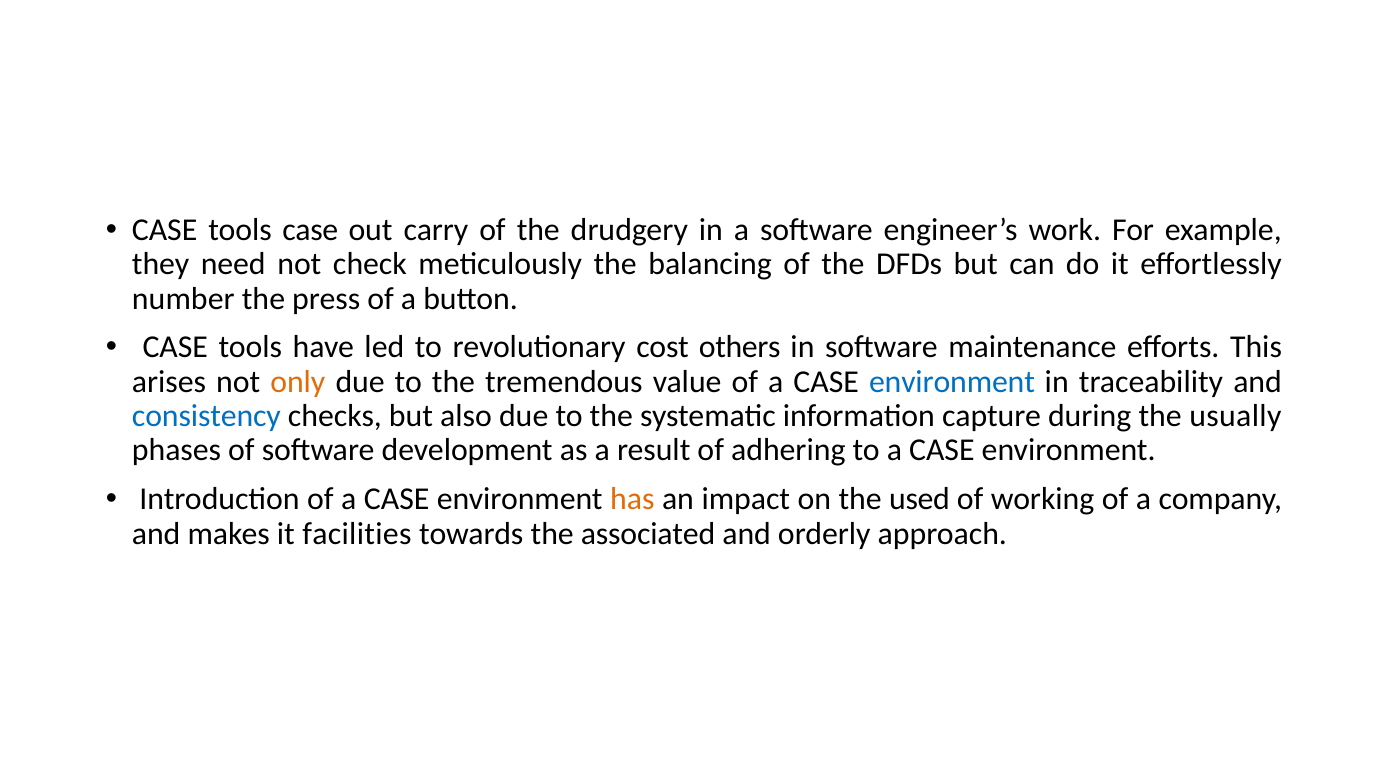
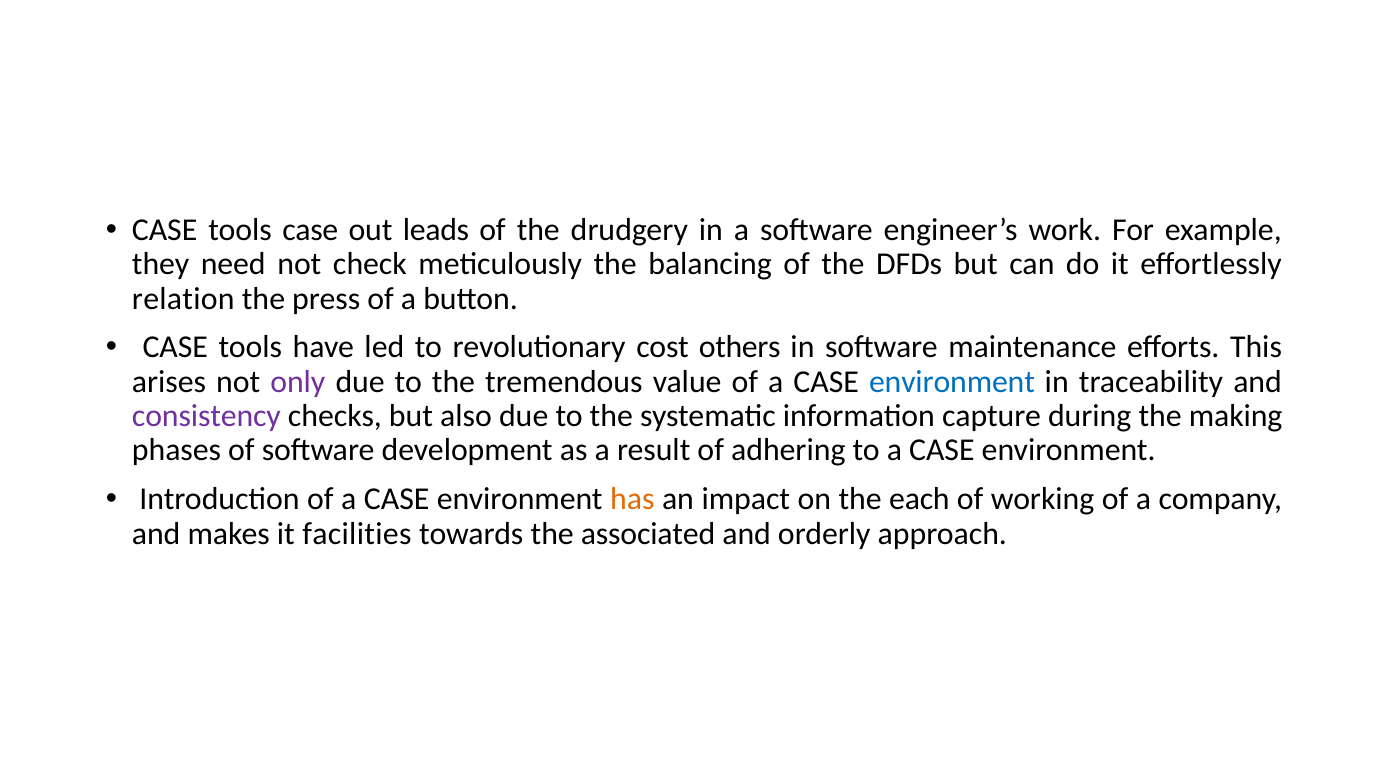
carry: carry -> leads (436, 230)
number: number -> relation (183, 299)
only colour: orange -> purple (298, 382)
consistency colour: blue -> purple (206, 416)
usually: usually -> making (1236, 416)
used: used -> each (919, 499)
